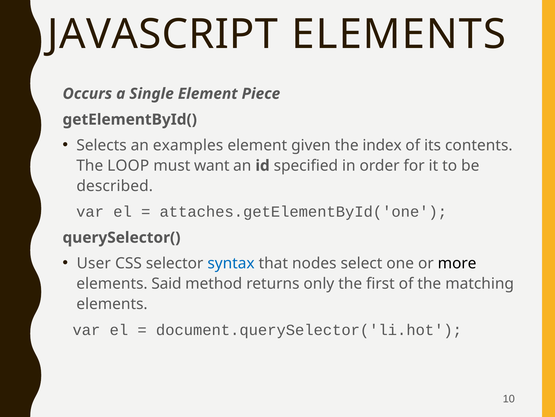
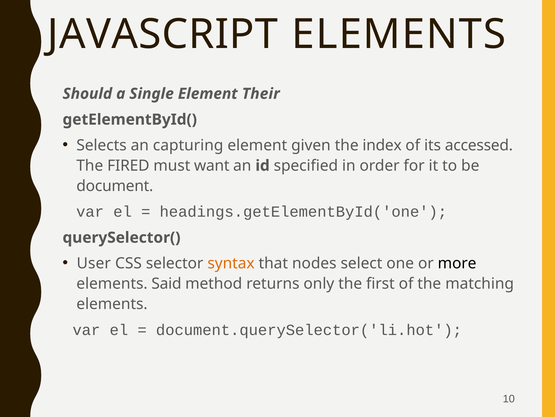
Occurs: Occurs -> Should (87, 94)
Piece: Piece -> Their (261, 94)
examples: examples -> capturing (188, 145)
contents: contents -> accessed (479, 145)
LOOP: LOOP -> FIRED (128, 165)
described: described -> document (115, 186)
attaches.getElementById('one: attaches.getElementById('one -> headings.getElementById('one (303, 211)
syntax colour: blue -> orange (231, 263)
